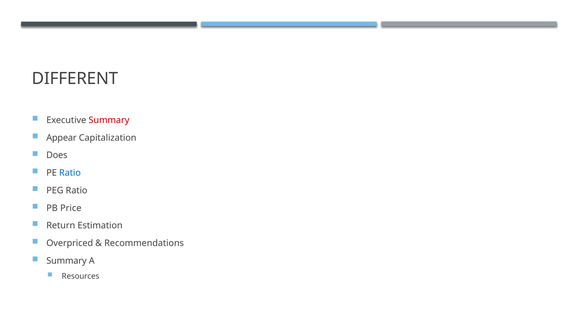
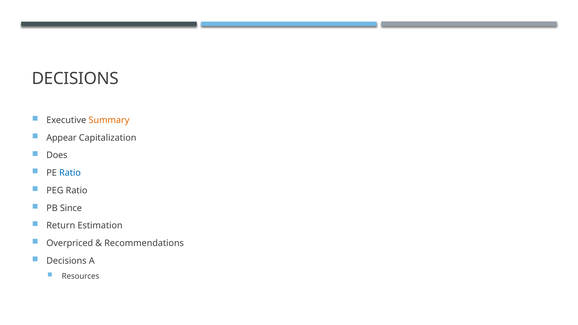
DIFFERENT: DIFFERENT -> DECISIONS (75, 79)
Summary colour: red -> orange (109, 120)
Price: Price -> Since (71, 208)
Summary: Summary -> Decisions (66, 261)
